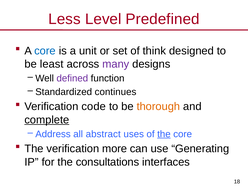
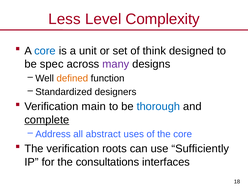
Predefined: Predefined -> Complexity (163, 19)
least: least -> spec (52, 64)
defined colour: purple -> orange (72, 78)
continues: continues -> designers (116, 92)
code: code -> main (94, 107)
thorough colour: orange -> blue (158, 107)
the underline: present -> none (164, 134)
more: more -> roots (114, 149)
Generating: Generating -> Sufficiently (200, 149)
